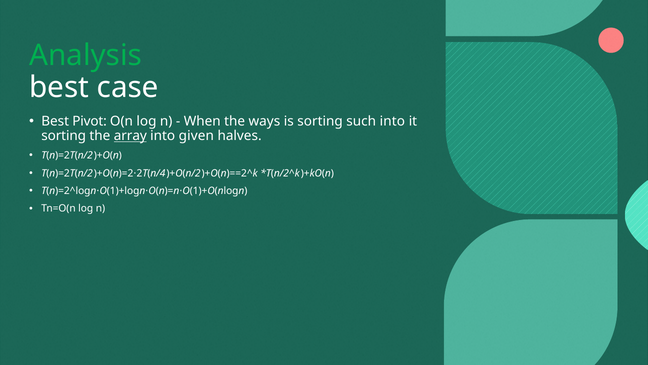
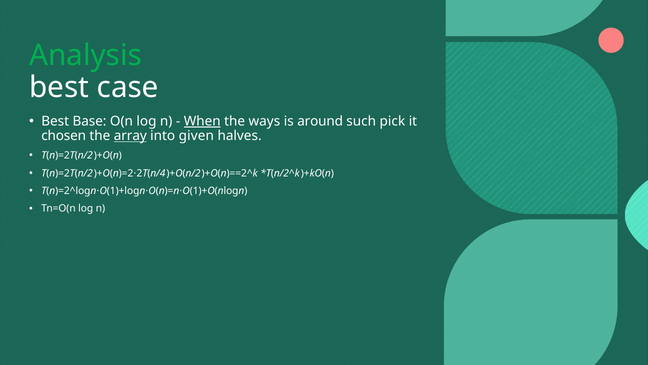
Pivot: Pivot -> Base (90, 121)
When underline: none -> present (202, 121)
is sorting: sorting -> around (320, 121)
such into: into -> pick (392, 121)
sorting: sorting -> chosen (64, 136)
